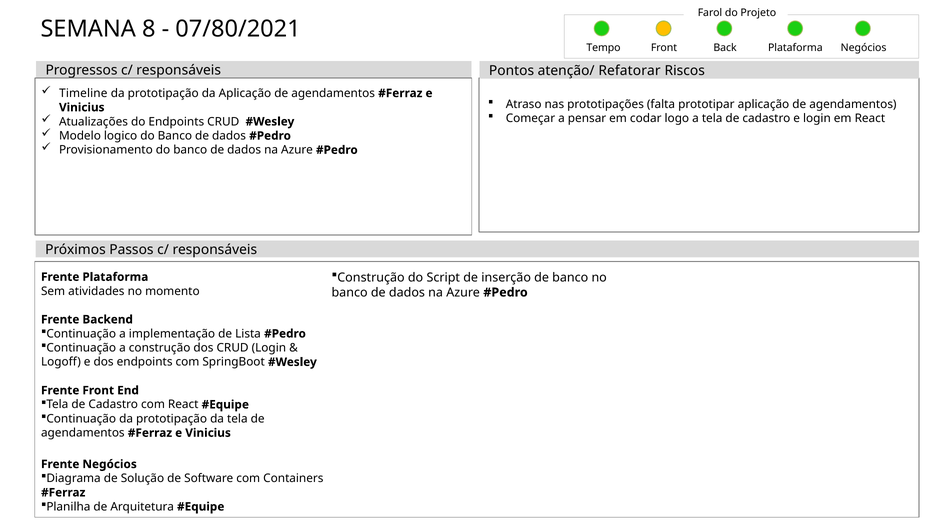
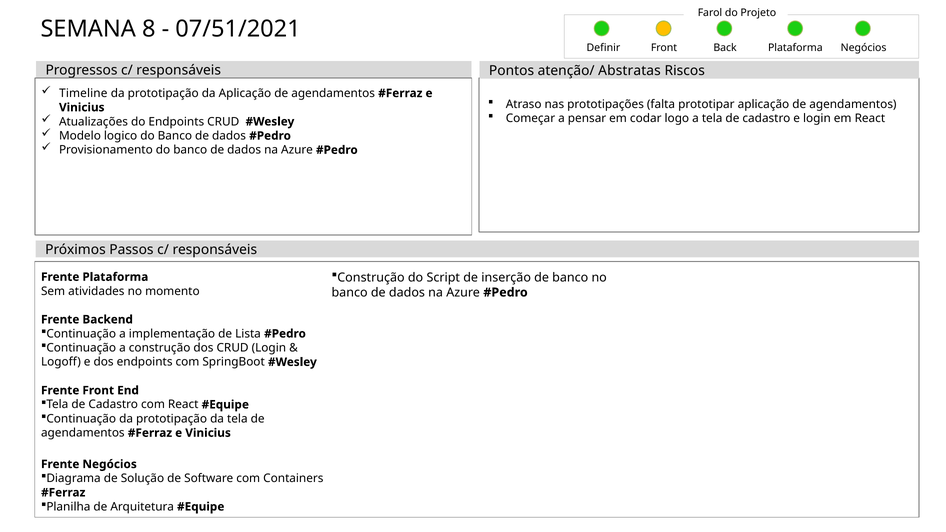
07/80/2021: 07/80/2021 -> 07/51/2021 (238, 29)
Tempo: Tempo -> Definir (603, 48)
Refatorar: Refatorar -> Abstratas (630, 71)
